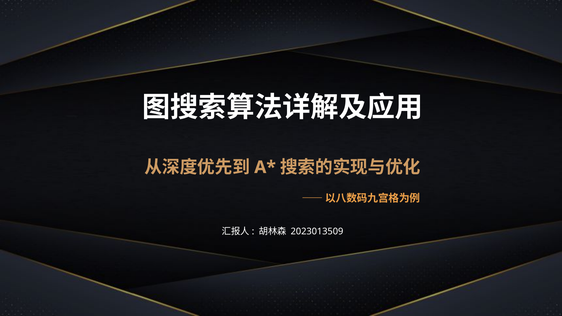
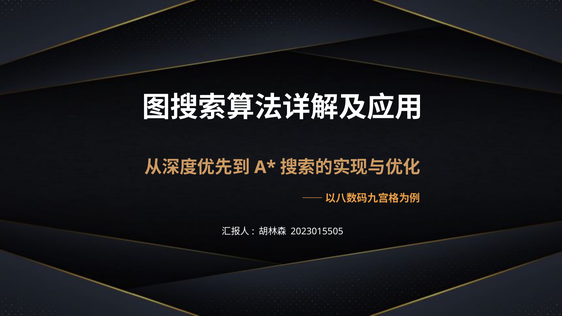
2023013509: 2023013509 -> 2023015505 (317, 231)
